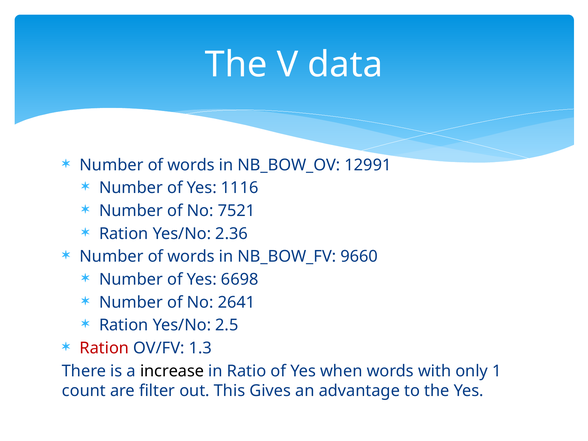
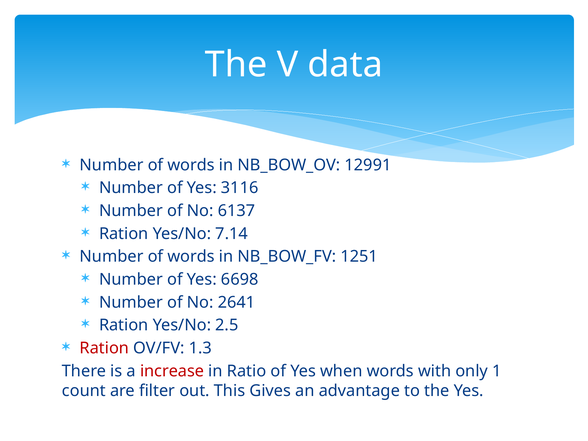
1116: 1116 -> 3116 (240, 188)
7521: 7521 -> 6137 (237, 211)
2.36: 2.36 -> 7.14 (232, 234)
9660: 9660 -> 1251 (359, 257)
increase colour: black -> red (172, 371)
